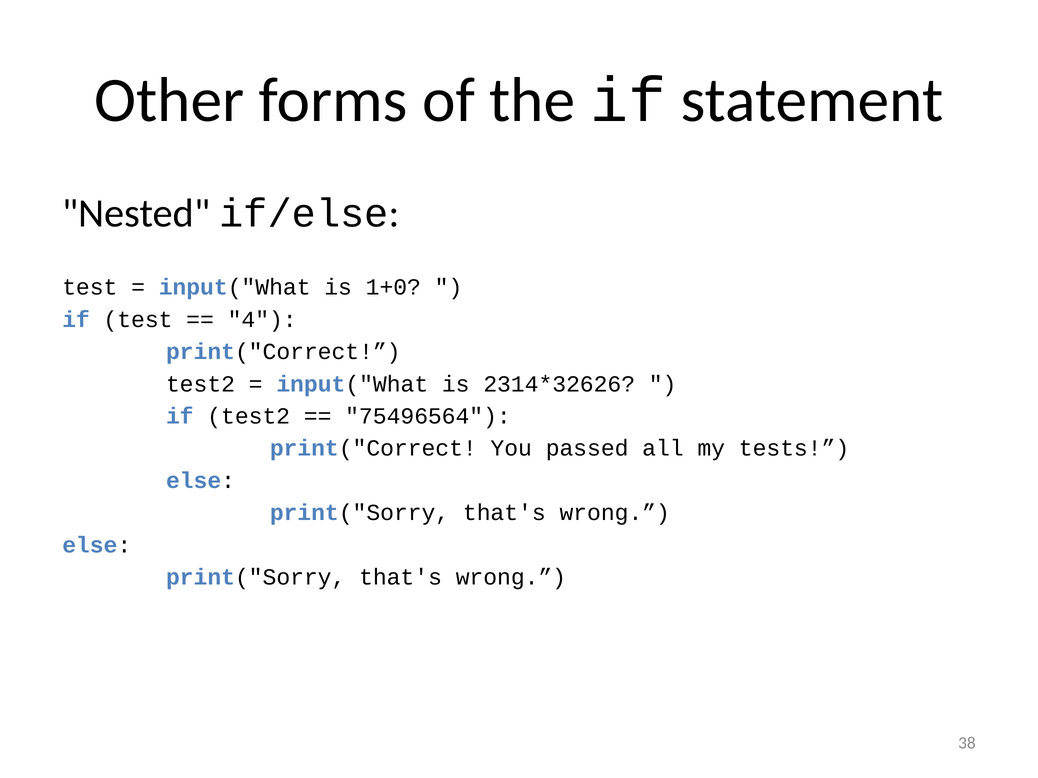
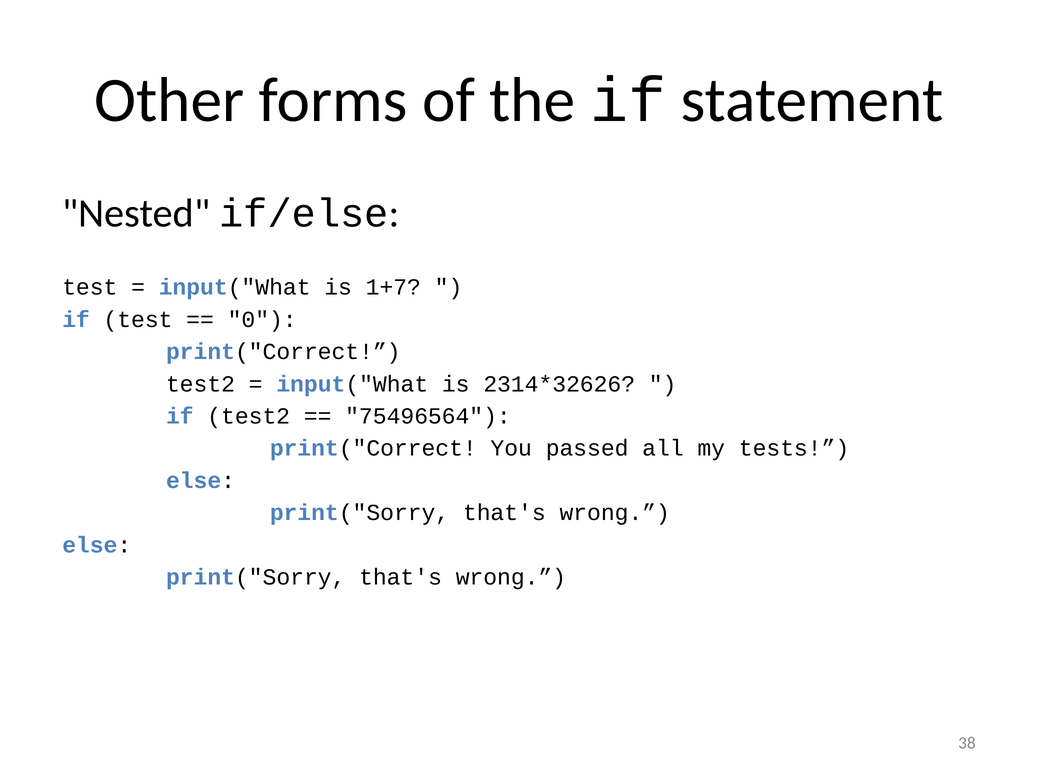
1+0: 1+0 -> 1+7 (393, 287)
4: 4 -> 0 (262, 320)
